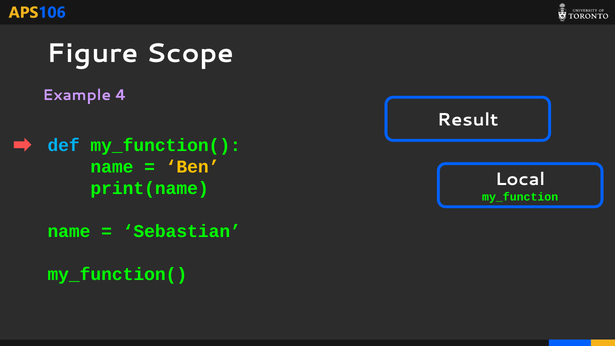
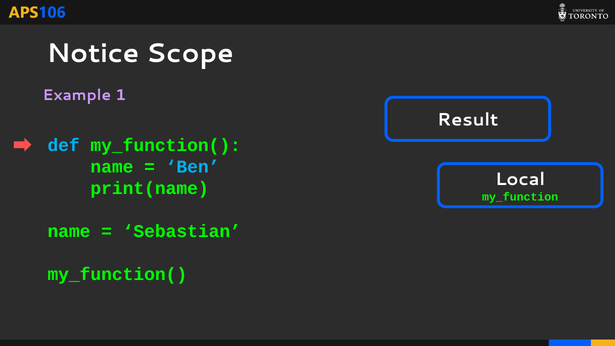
Figure: Figure -> Notice (93, 53)
4: 4 -> 1 (121, 95)
Ben colour: yellow -> light blue (193, 167)
